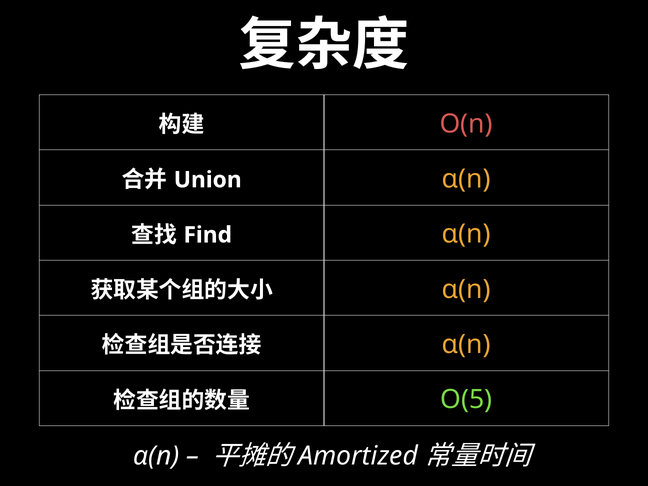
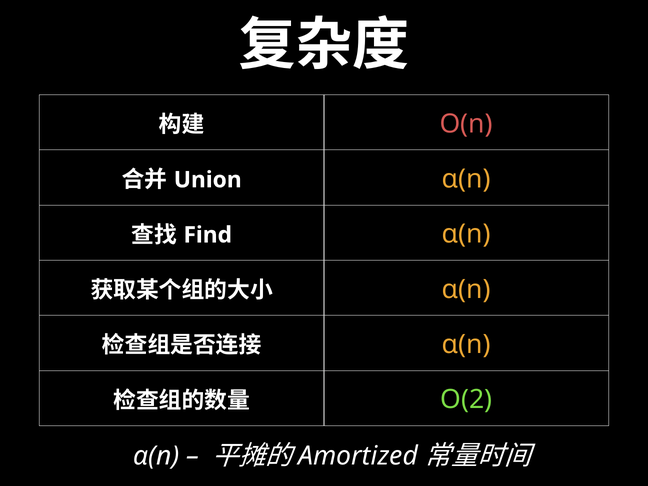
O(5: O(5 -> O(2 (466, 400)
